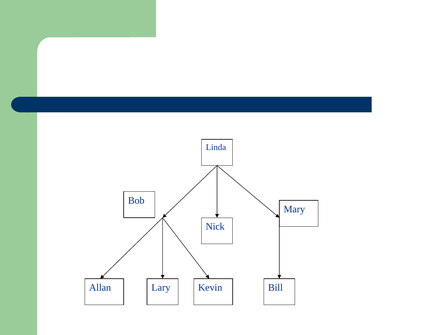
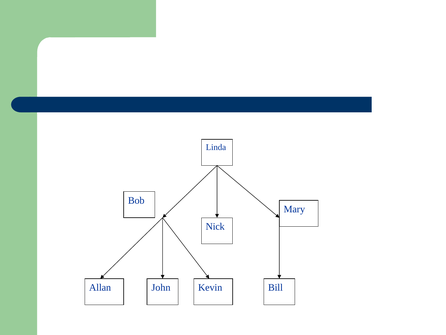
Lary: Lary -> John (161, 287)
